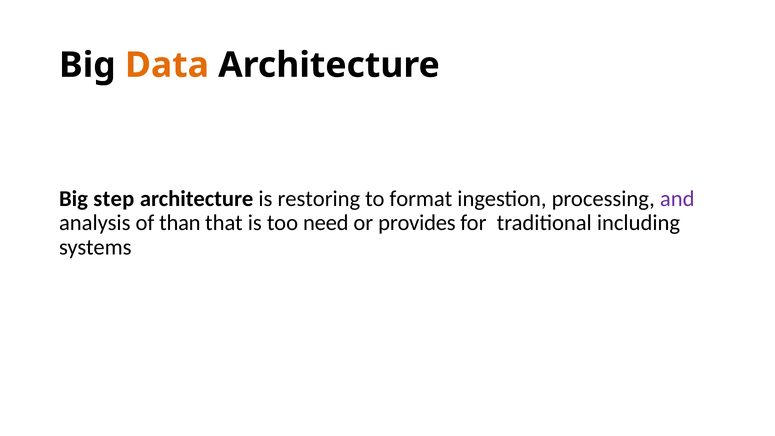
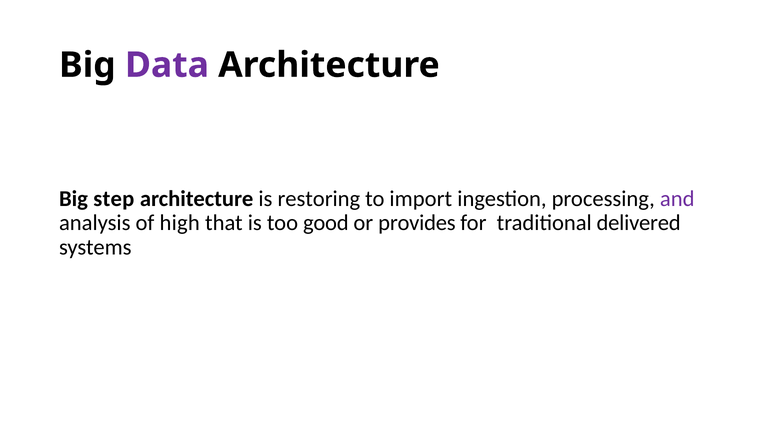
Data colour: orange -> purple (167, 65)
format: format -> import (421, 199)
than: than -> high (180, 223)
need: need -> good (326, 223)
including: including -> delivered (639, 223)
